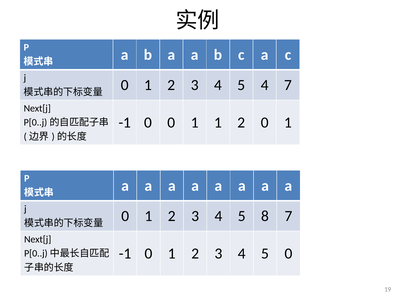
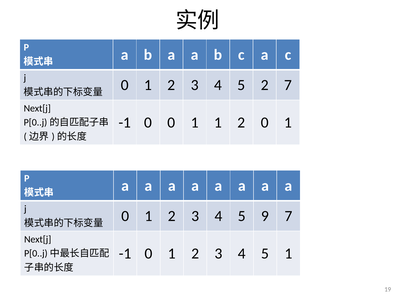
5 4: 4 -> 2 (265, 85)
8: 8 -> 9 (265, 216)
5 0: 0 -> 1 (288, 253)
